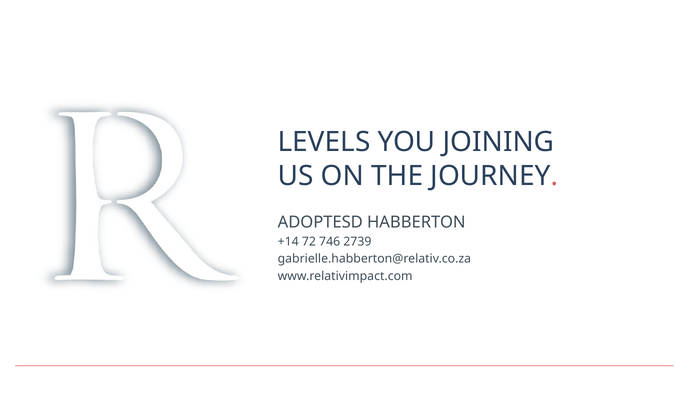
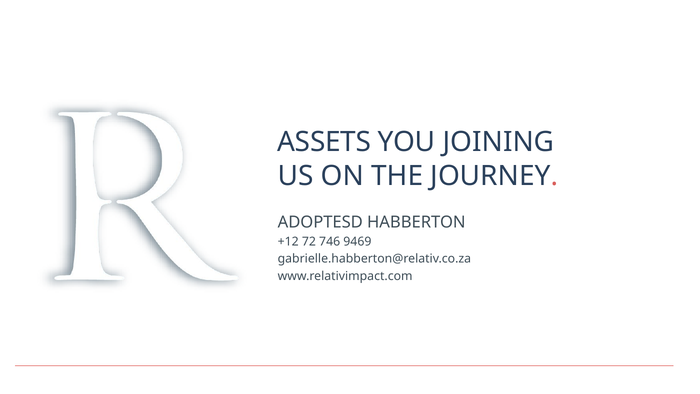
LEVELS: LEVELS -> ASSETS (324, 142)
+14: +14 -> +12 (288, 242)
2739: 2739 -> 9469 (357, 242)
